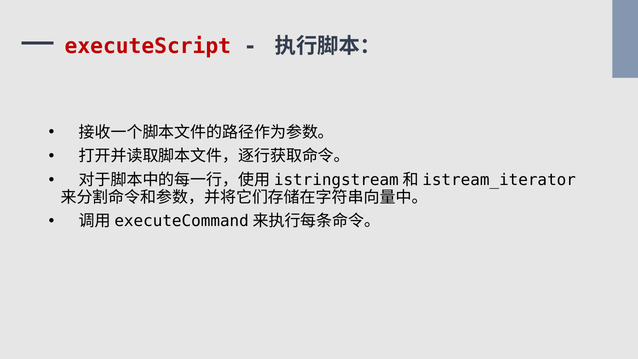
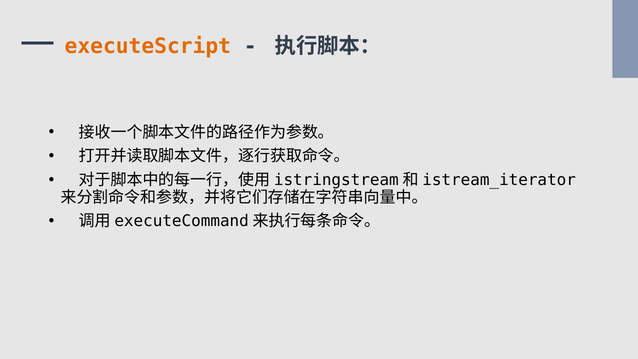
executeScript colour: red -> orange (148, 46)
